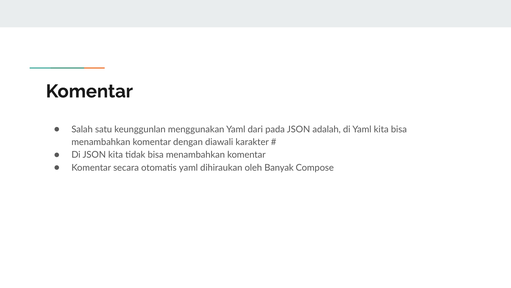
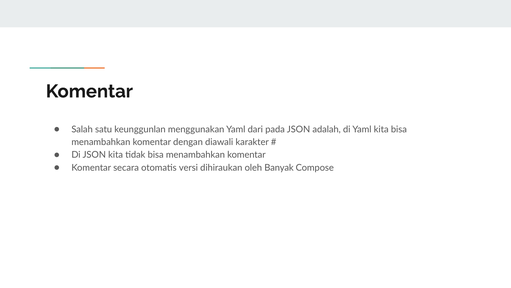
otomatis yaml: yaml -> versi (188, 167)
